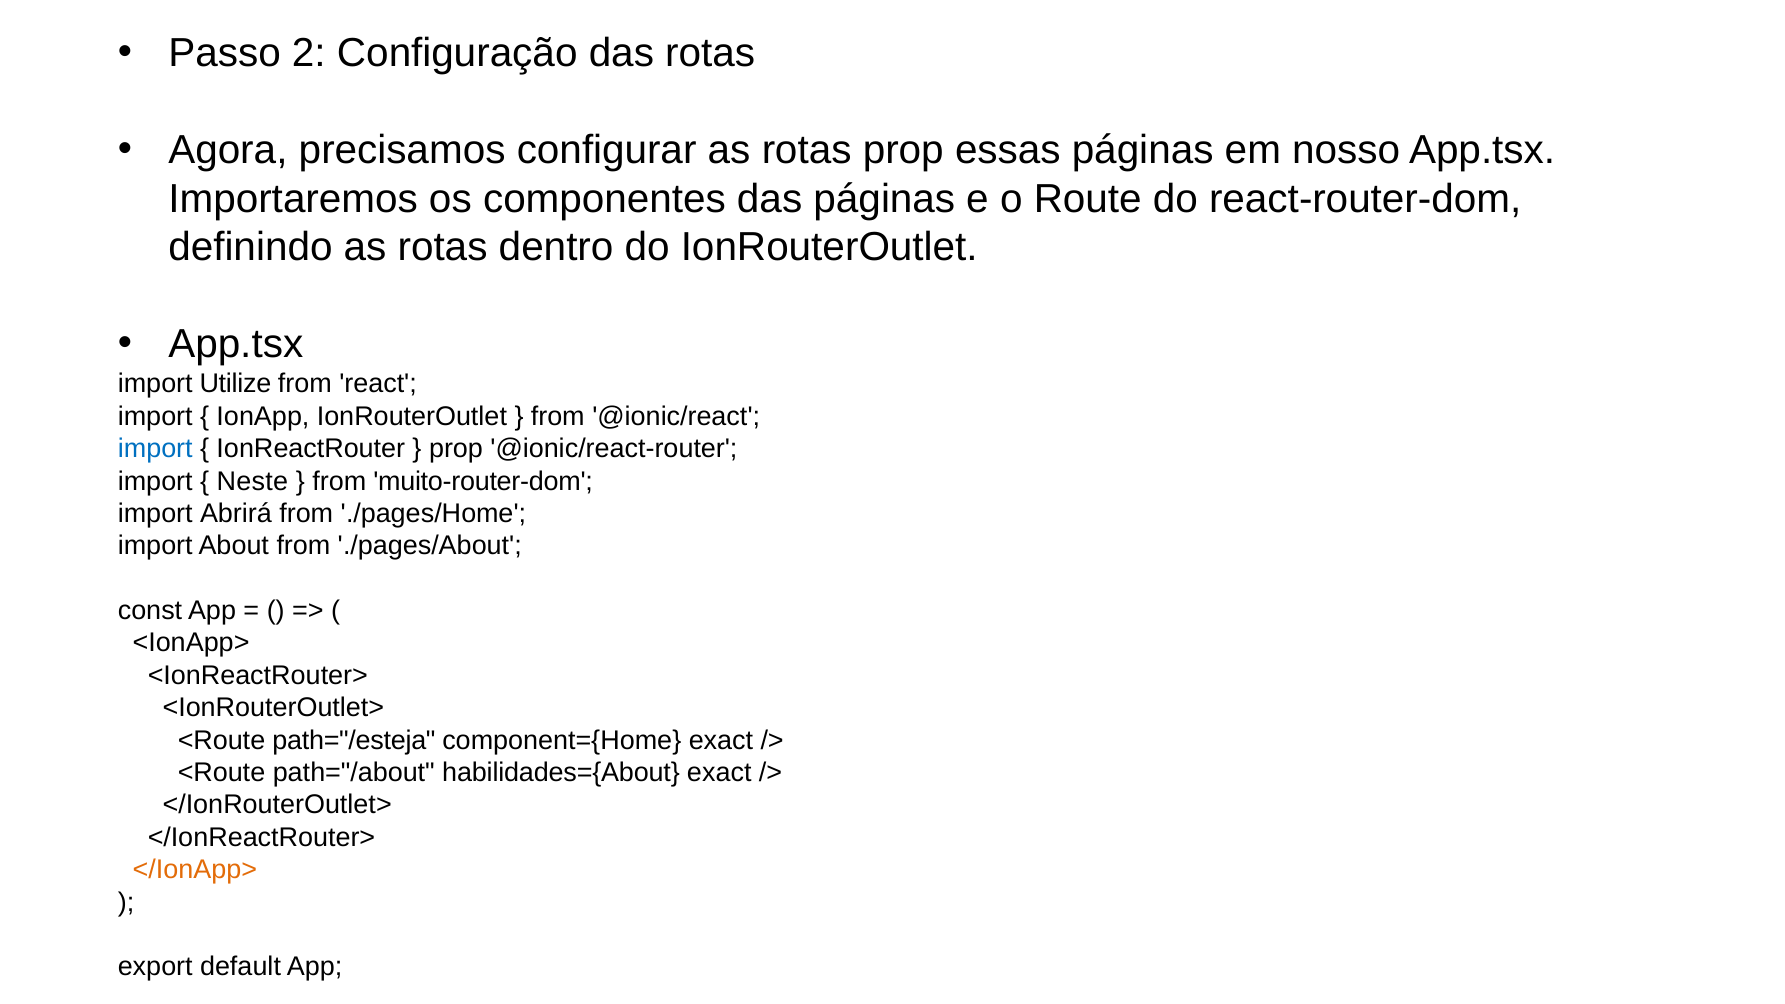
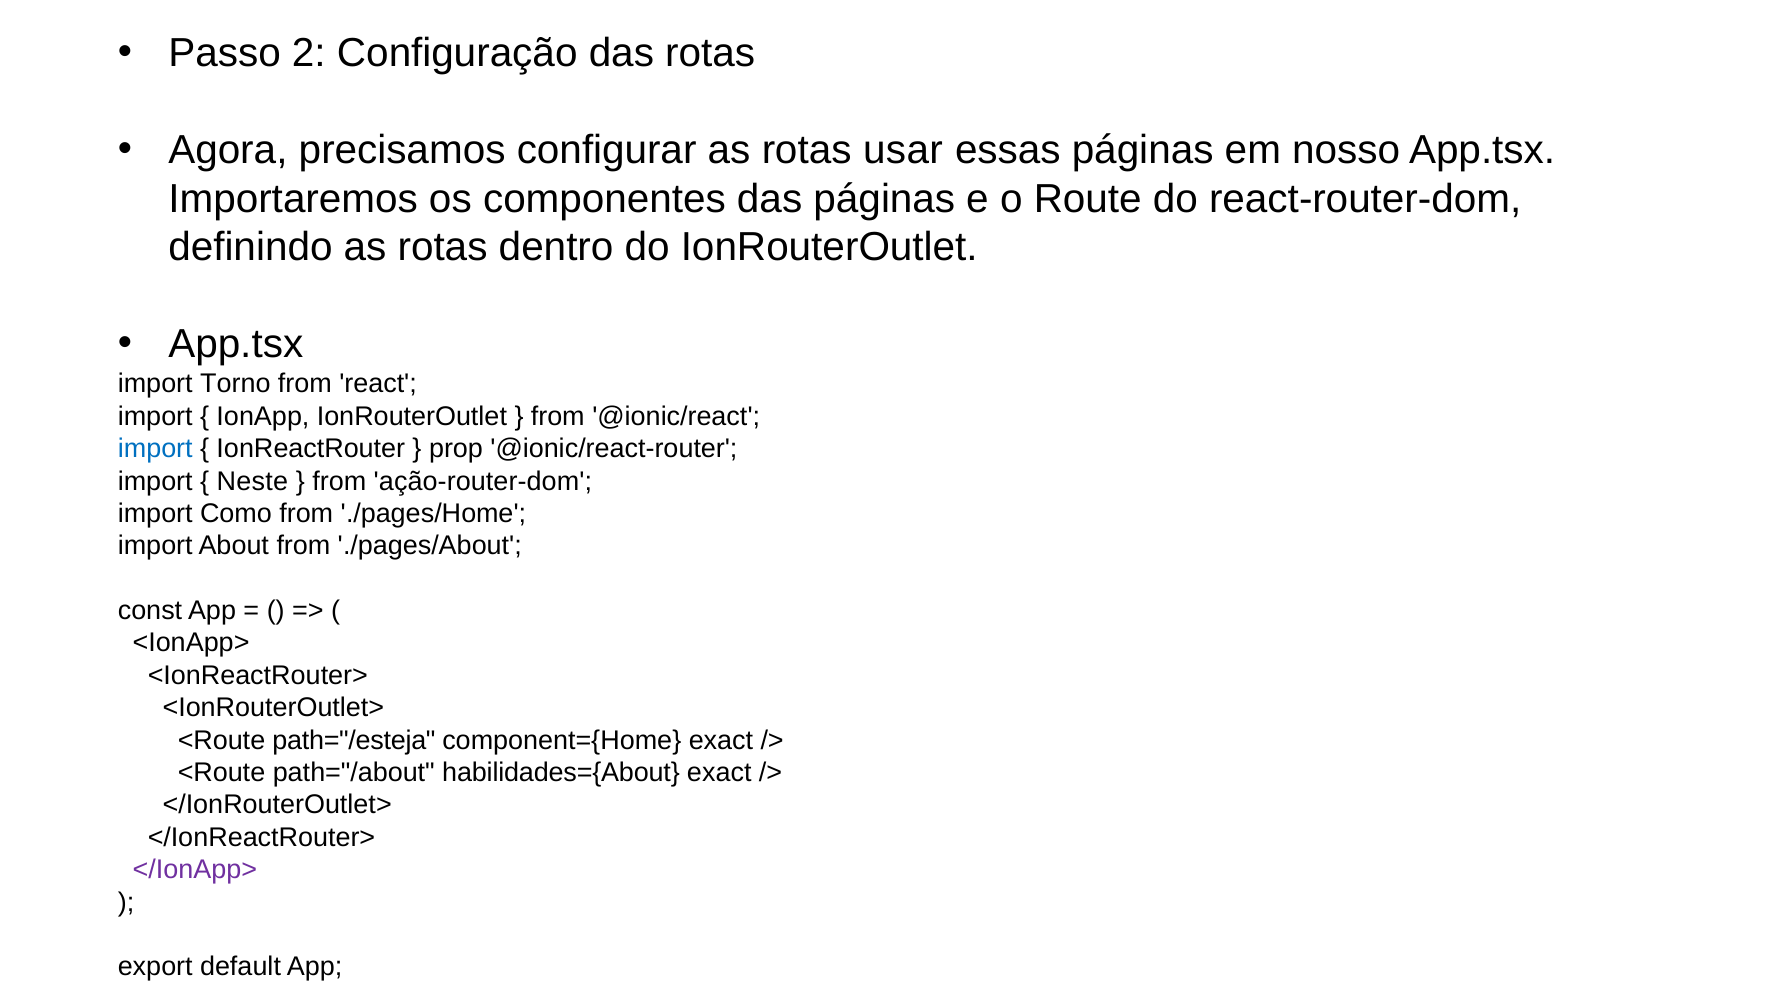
rotas prop: prop -> usar (903, 150)
Utilize: Utilize -> Torno (235, 384)
muito-router-dom: muito-router-dom -> ação-router-dom (483, 481)
Abrirá: Abrirá -> Como (236, 514)
</IonApp> colour: orange -> purple (195, 870)
